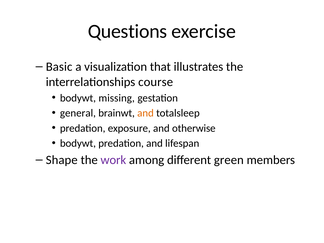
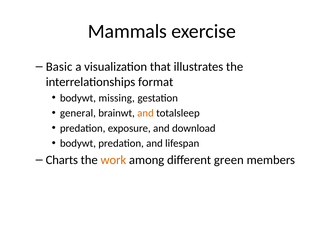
Questions: Questions -> Mammals (127, 31)
course: course -> format (156, 82)
otherwise: otherwise -> download (194, 128)
Shape: Shape -> Charts (62, 160)
work colour: purple -> orange (113, 160)
